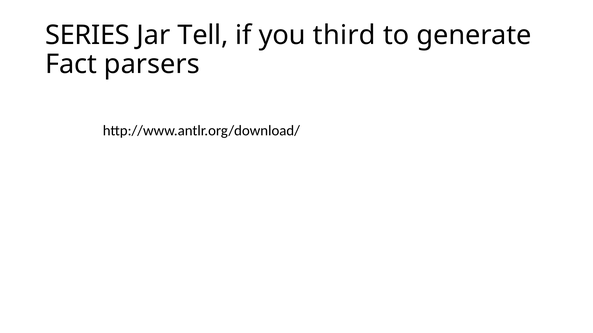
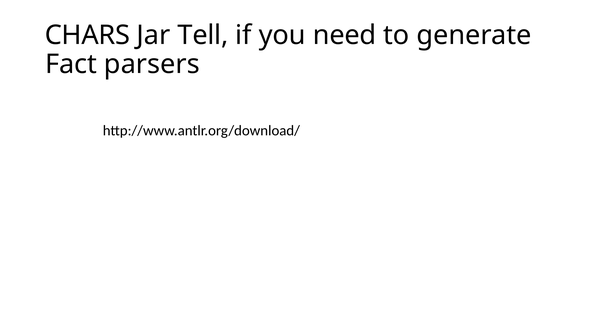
SERIES: SERIES -> CHARS (87, 35)
third: third -> need (345, 35)
